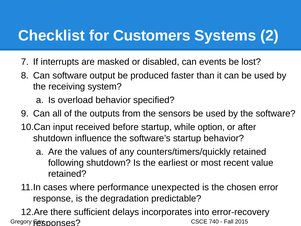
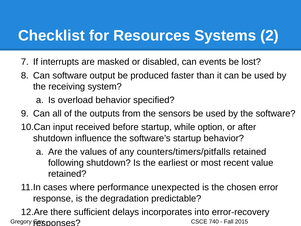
Customers: Customers -> Resources (152, 36)
counters/timers/quickly: counters/timers/quickly -> counters/timers/pitfalls (184, 152)
